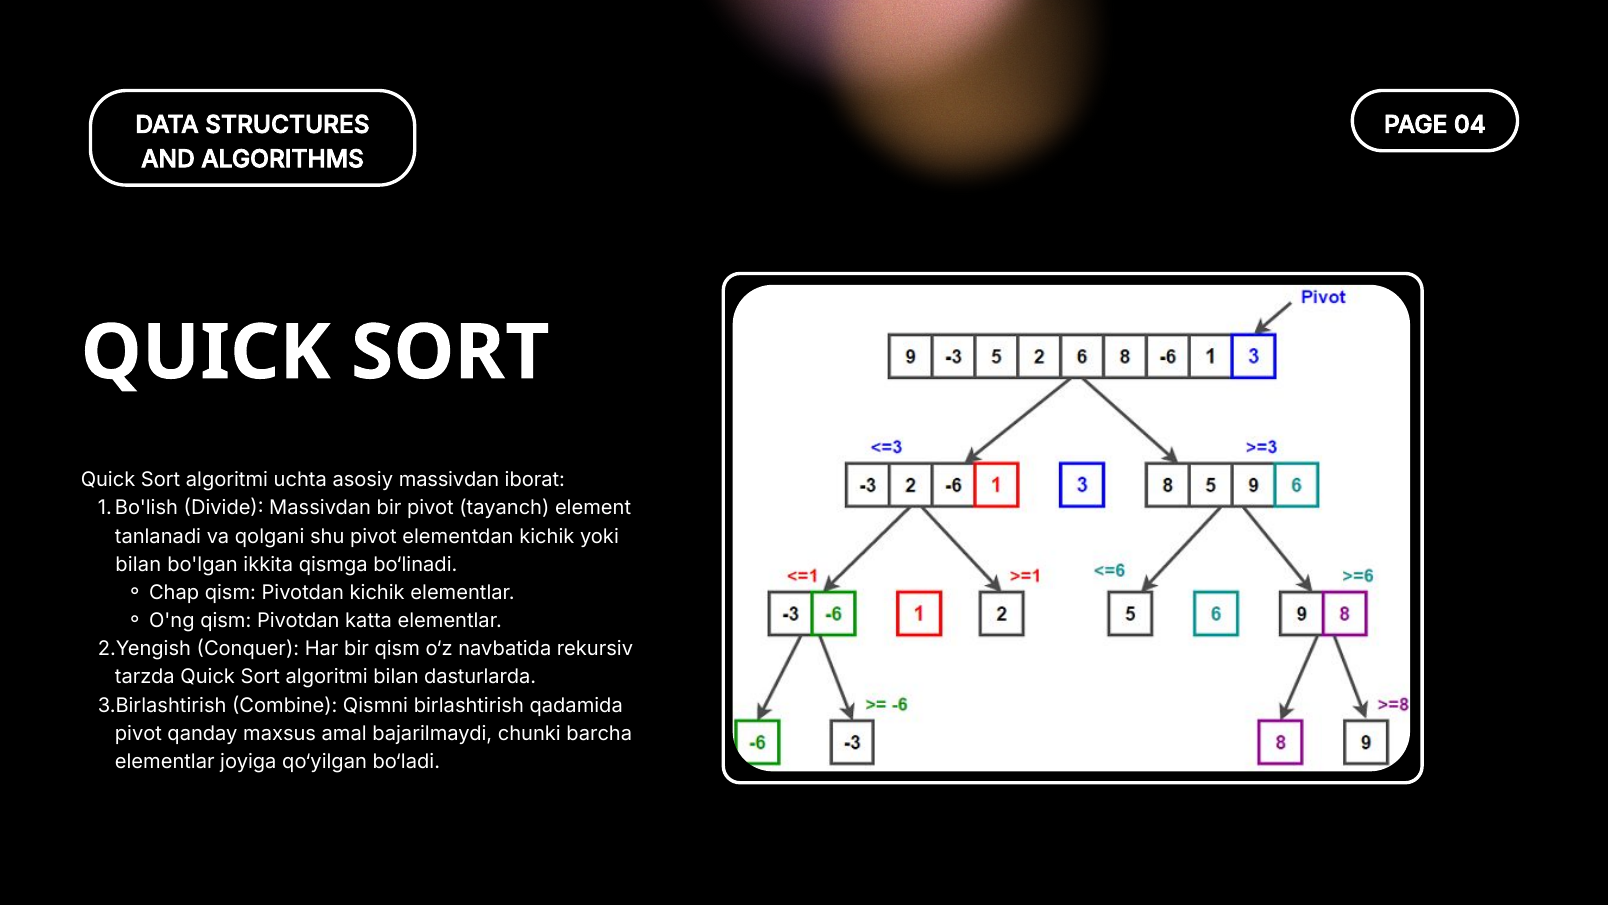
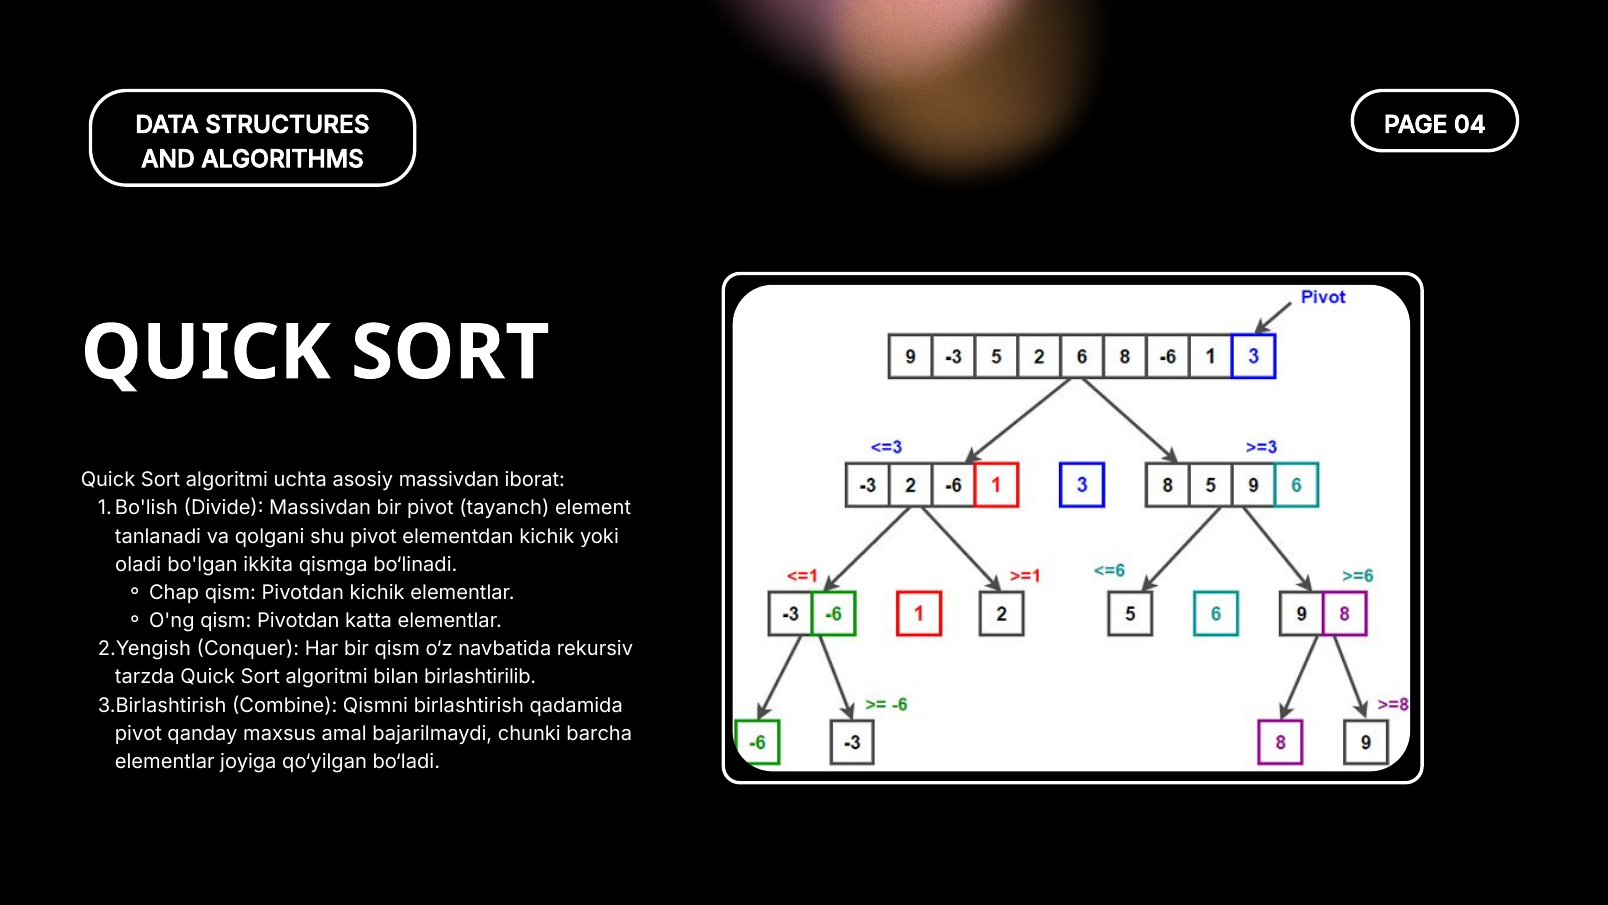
bilan: bilan -> oladi (138, 564)
dasturlarda: dasturlarda -> birlashtirilib (480, 677)
